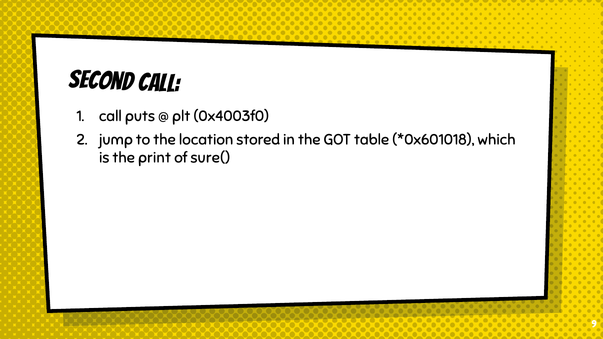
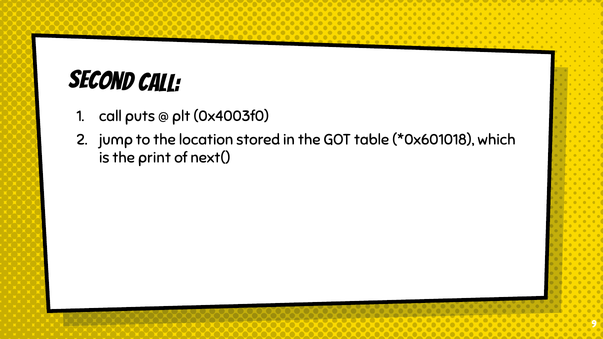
sure(: sure( -> next( (210, 158)
